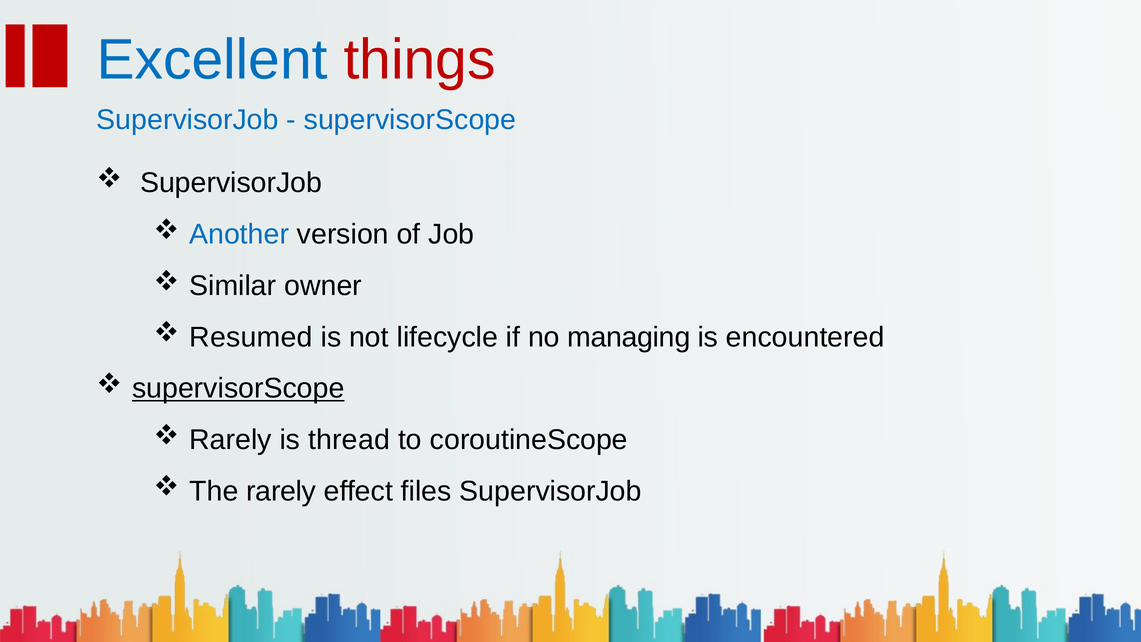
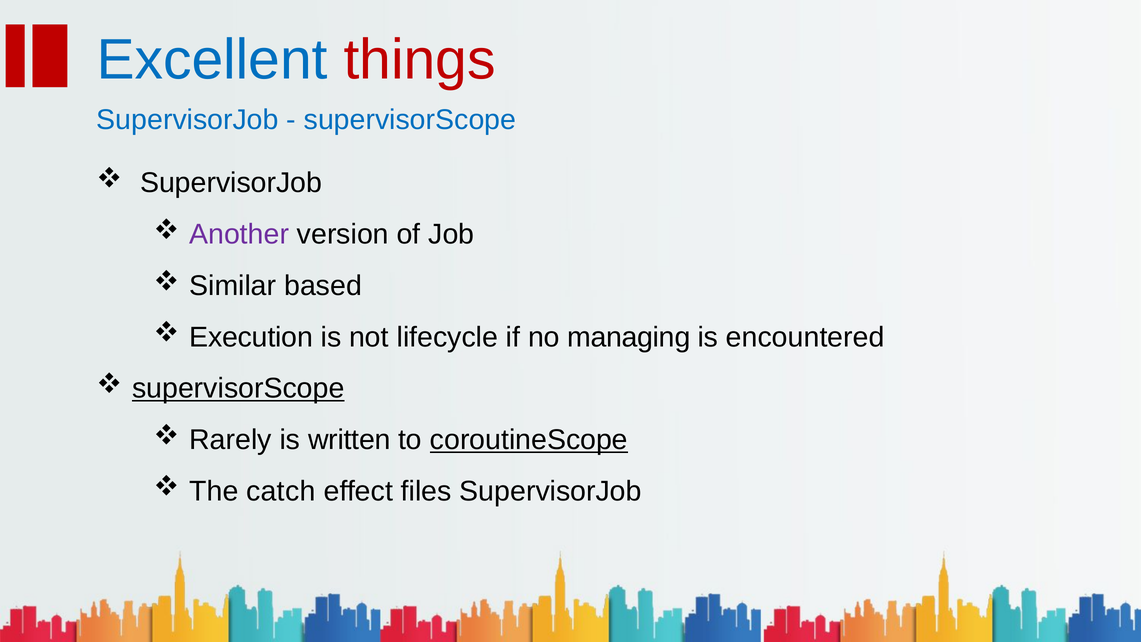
Another colour: blue -> purple (239, 234)
owner: owner -> based (323, 286)
Resumed: Resumed -> Execution (251, 337)
thread: thread -> written (349, 440)
coroutineScope underline: none -> present (529, 440)
The rarely: rarely -> catch (281, 491)
